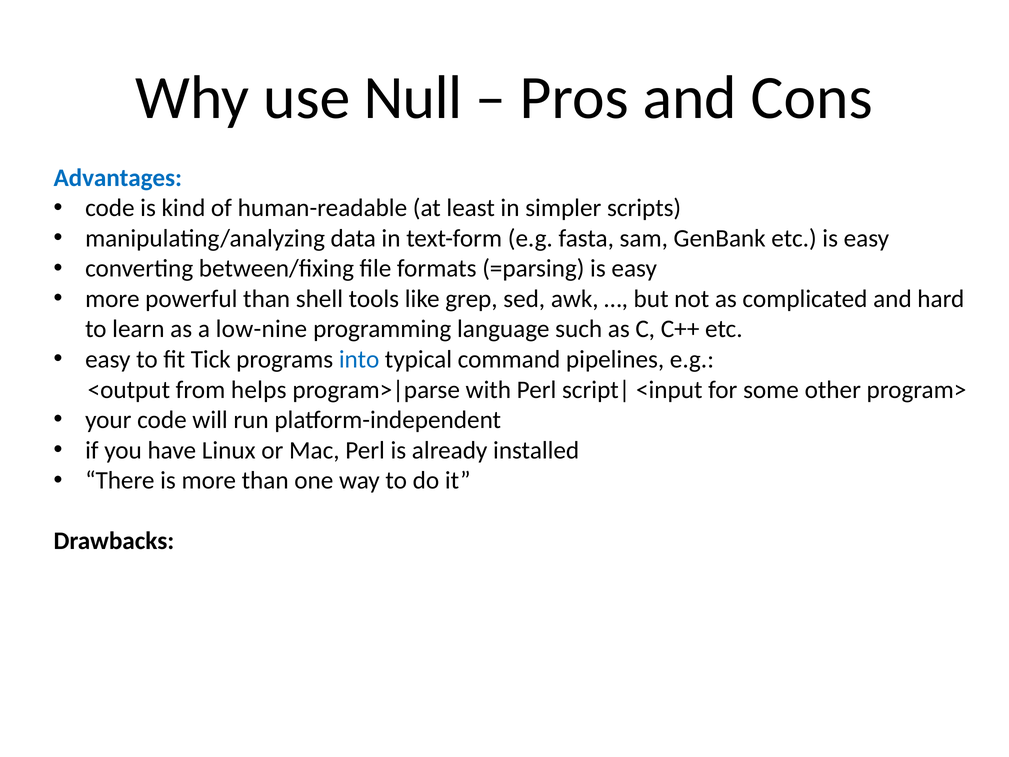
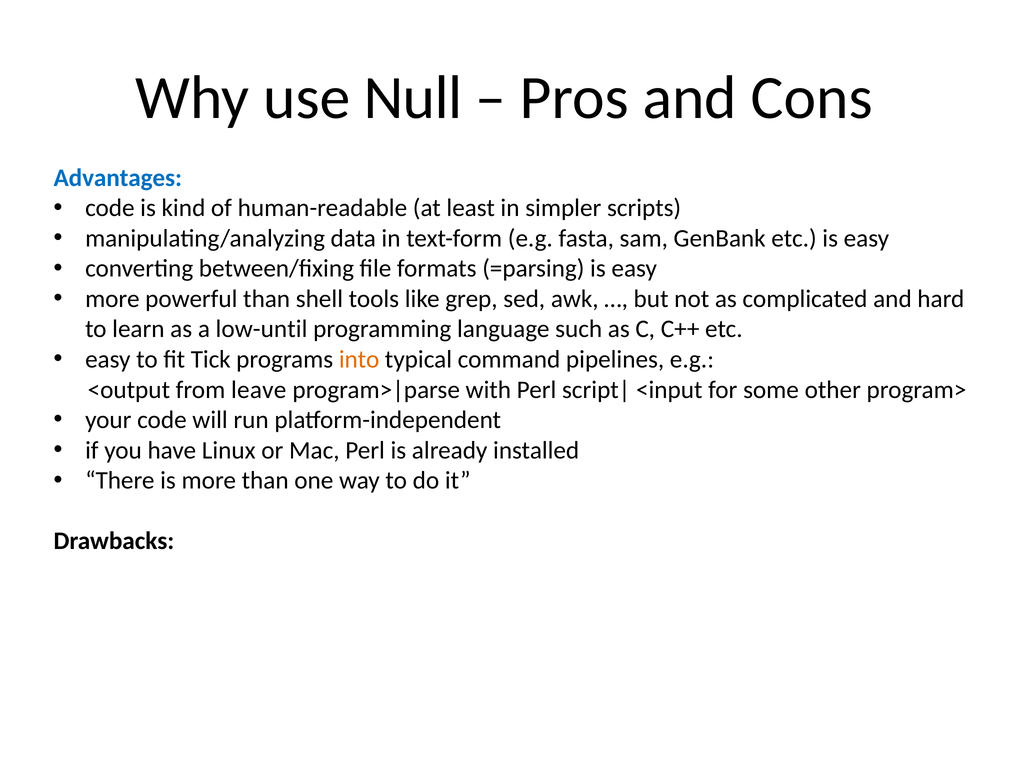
low-nine: low-nine -> low-until (261, 329)
into colour: blue -> orange (359, 359)
helps: helps -> leave (259, 390)
